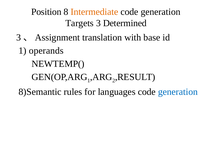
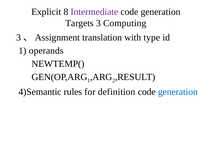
Position: Position -> Explicit (46, 12)
Intermediate colour: orange -> purple (94, 12)
Determined: Determined -> Computing (125, 23)
base: base -> type (152, 37)
8)Semantic: 8)Semantic -> 4)Semantic (40, 92)
languages: languages -> definition (117, 92)
